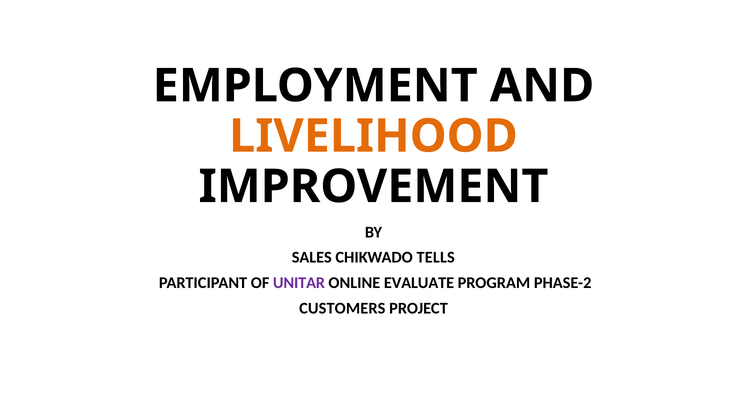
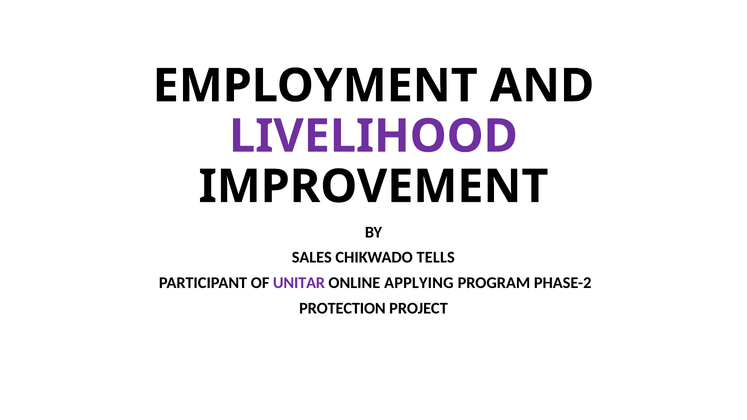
LIVELIHOOD colour: orange -> purple (373, 136)
EVALUATE: EVALUATE -> APPLYING (419, 283)
CUSTOMERS: CUSTOMERS -> PROTECTION (342, 309)
